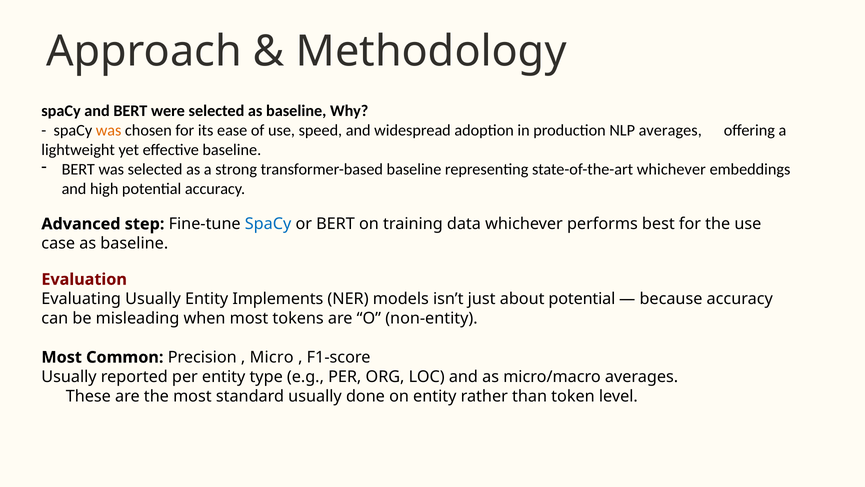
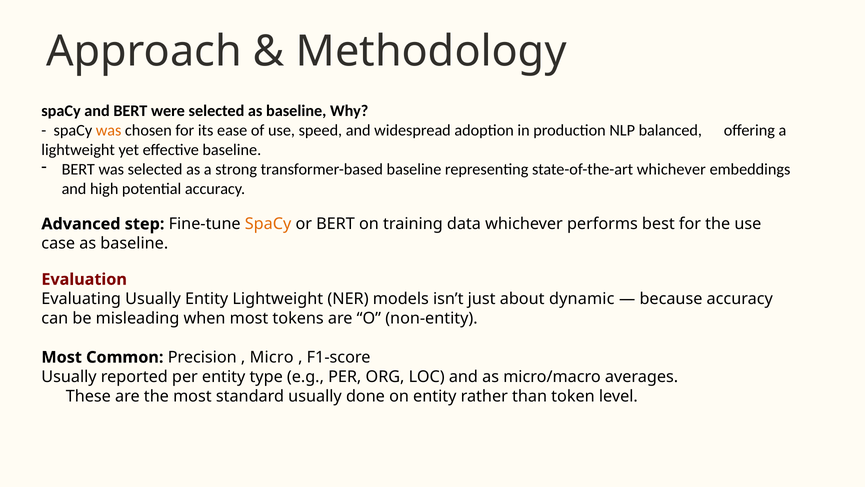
NLP averages: averages -> balanced (670, 130)
SpaCy colour: blue -> orange (268, 224)
Entity Implements: Implements -> Lightweight (278, 299)
about potential: potential -> dynamic (582, 299)
